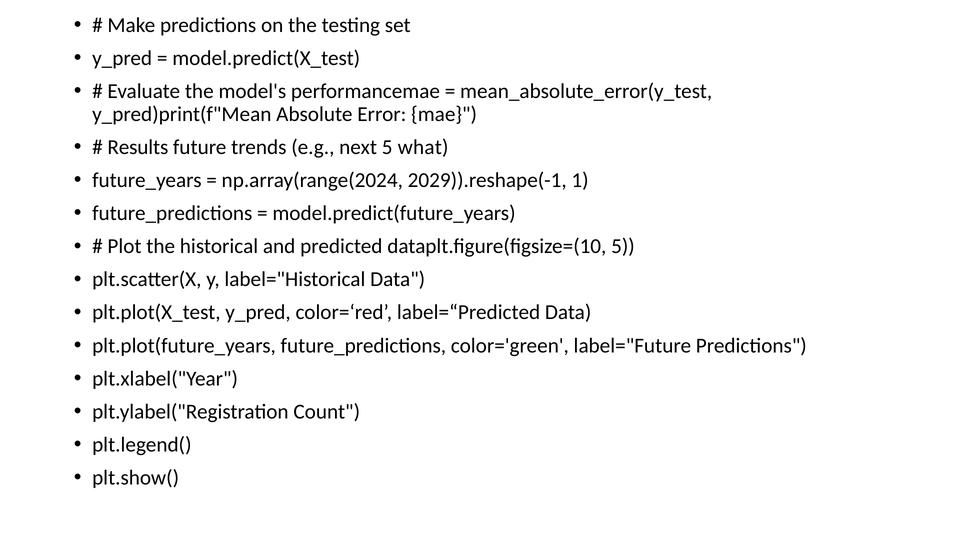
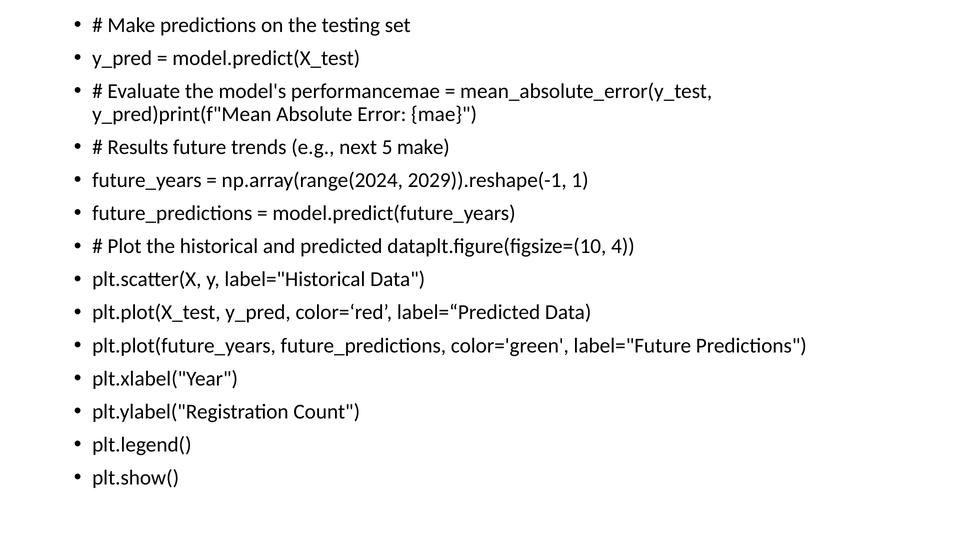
5 what: what -> make (423, 147)
dataplt.figure(figsize=(10 5: 5 -> 4 (623, 246)
